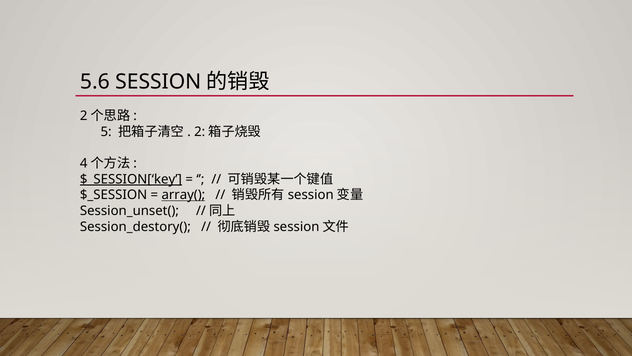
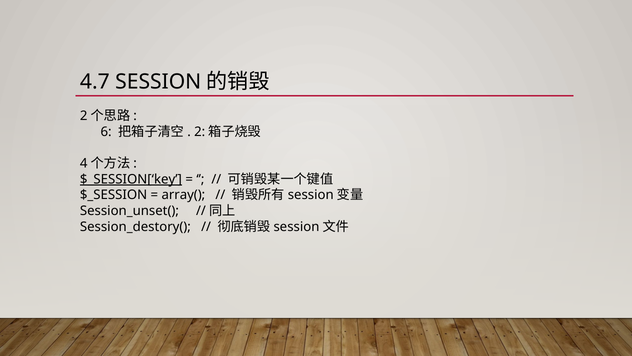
5.6: 5.6 -> 4.7 (95, 82)
5: 5 -> 6 (106, 132)
array( underline: present -> none (183, 195)
